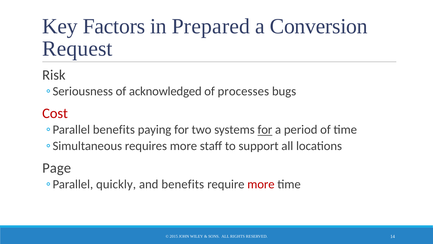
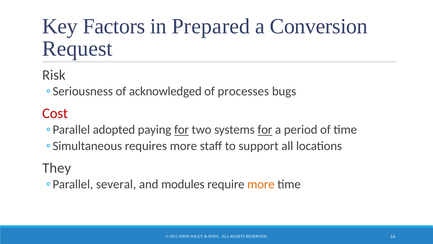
benefits: benefits -> adopted (114, 130)
for underline: none -> present (182, 130)
Page: Page -> They (57, 168)
quickly: quickly -> several (116, 184)
and benefits: benefits -> modules (183, 184)
more colour: red -> orange (261, 184)
